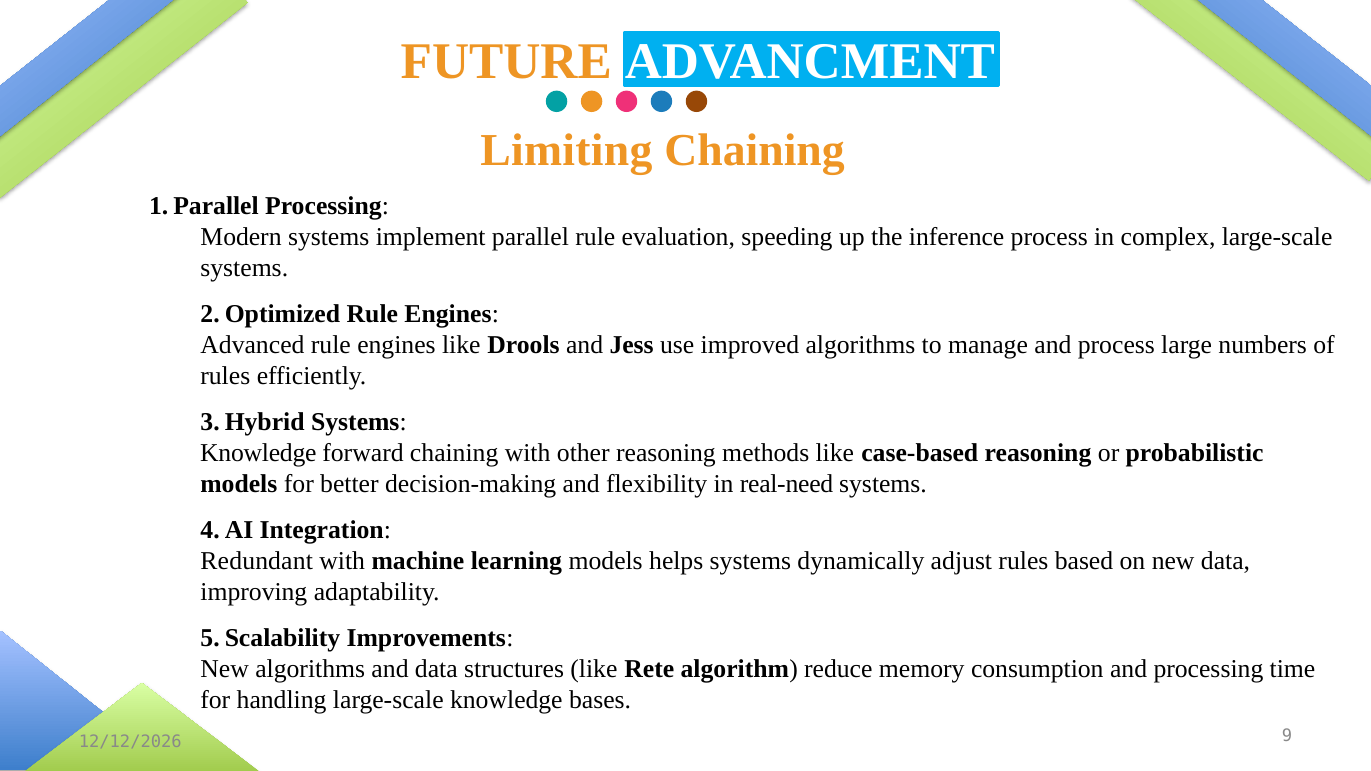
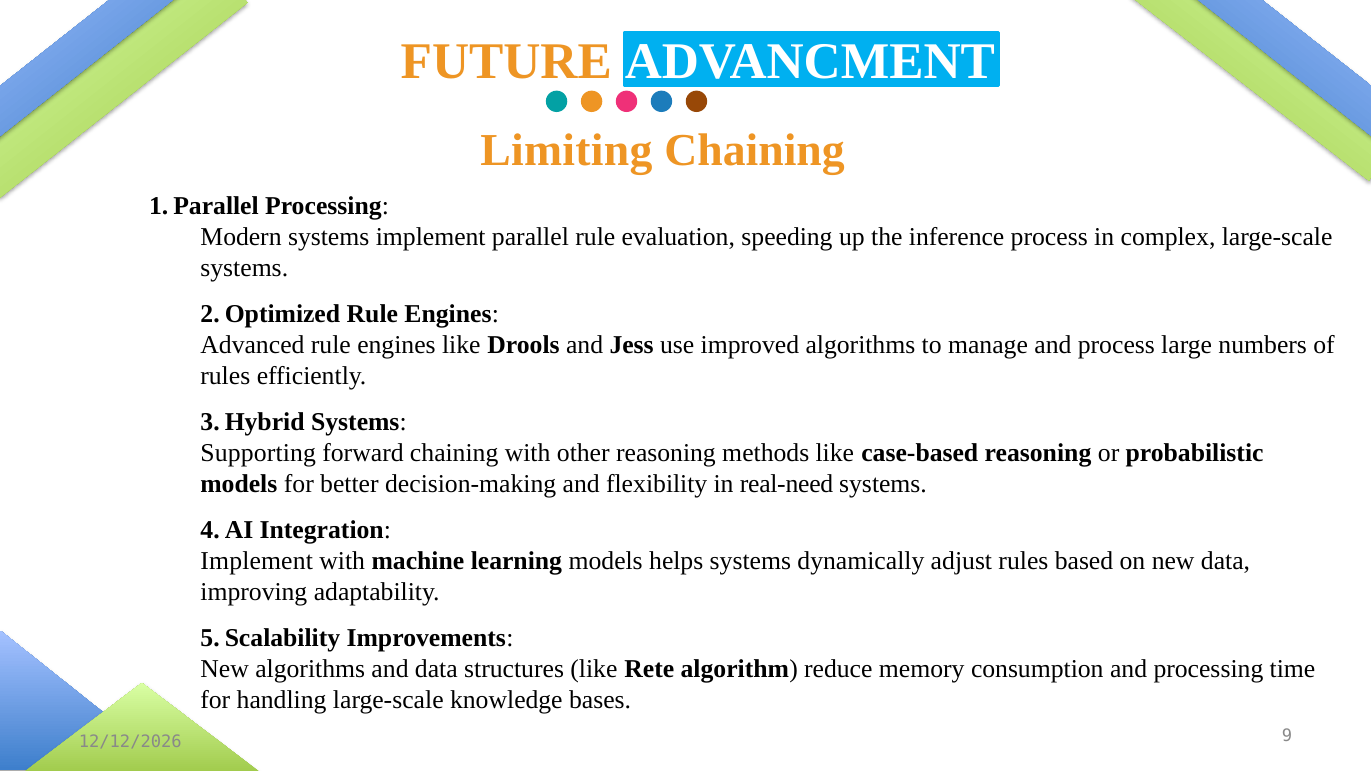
Knowledge: Knowledge -> Supporting (258, 453)
Redundant: Redundant -> Implement (257, 561)
